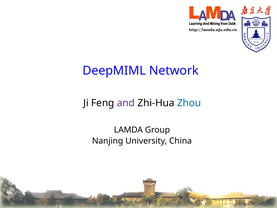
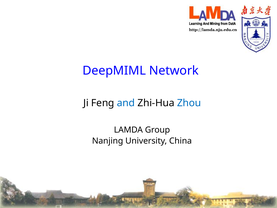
and colour: purple -> blue (126, 103)
